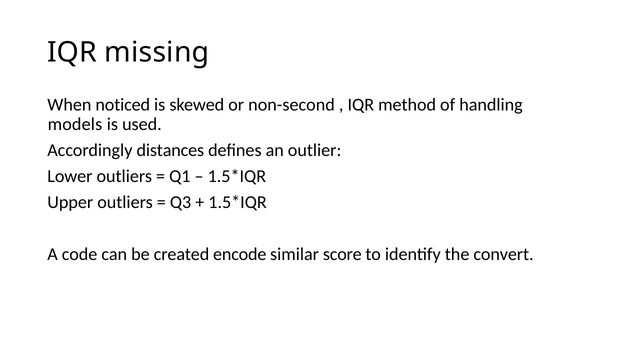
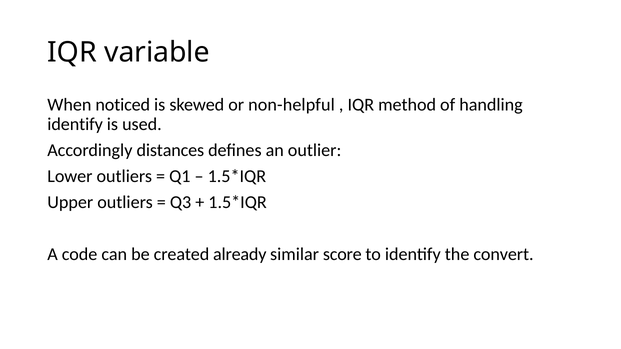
missing: missing -> variable (157, 52)
non-second: non-second -> non-helpful (291, 105)
models: models -> identify (75, 125)
encode: encode -> already (240, 255)
